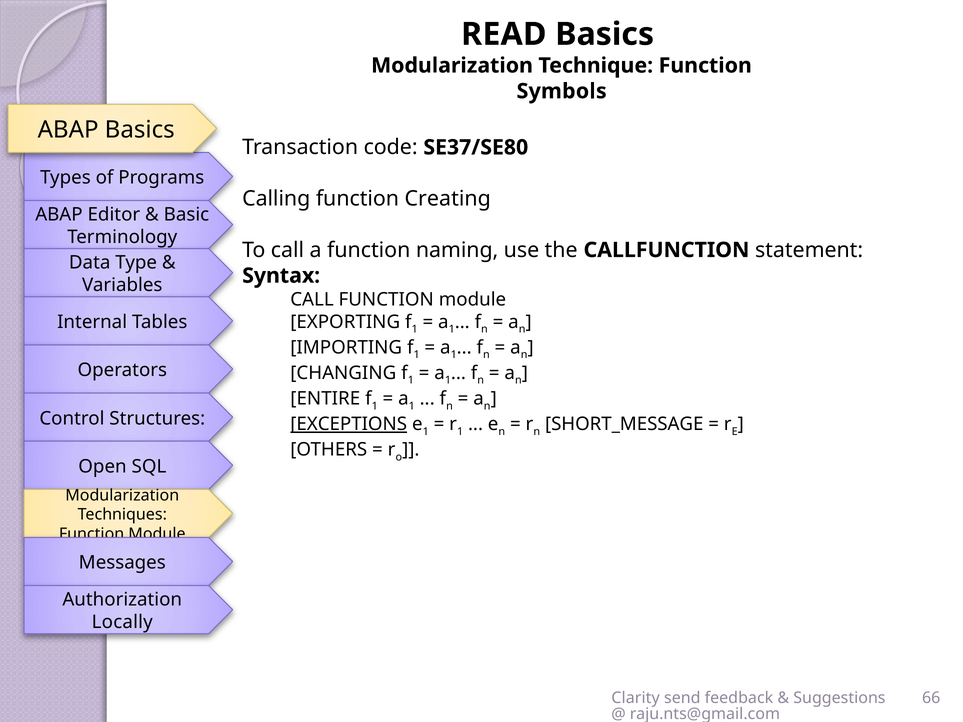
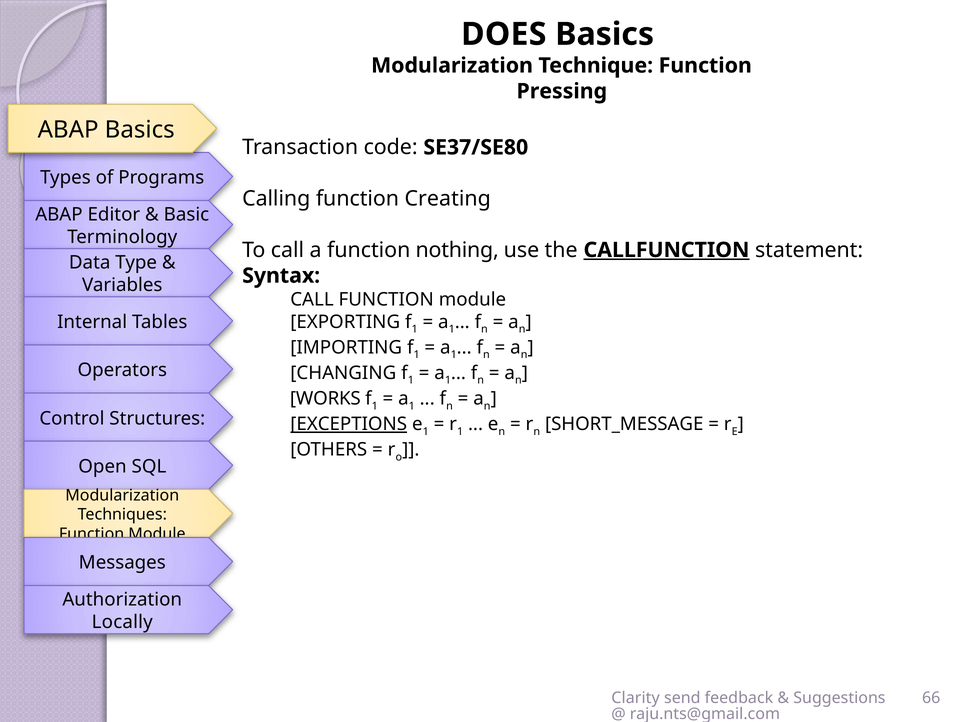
READ: READ -> DOES (504, 34)
Symbols: Symbols -> Pressing (562, 91)
naming: naming -> nothing (457, 250)
CALLFUNCTION underline: none -> present (666, 250)
ENTIRE: ENTIRE -> WORKS (325, 399)
